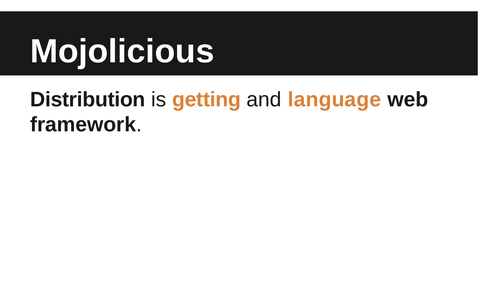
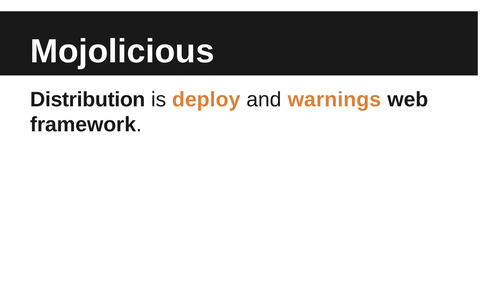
getting: getting -> deploy (206, 99)
language: language -> warnings (334, 99)
